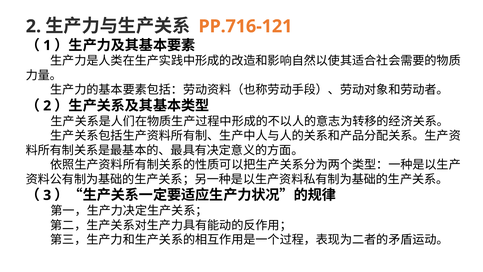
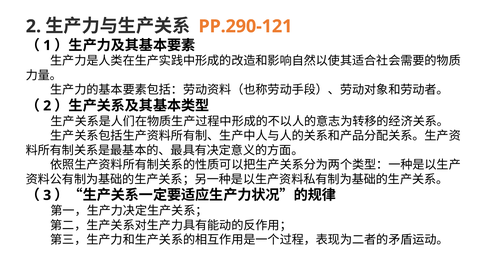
PP.716-121: PP.716-121 -> PP.290-121 (245, 26)
